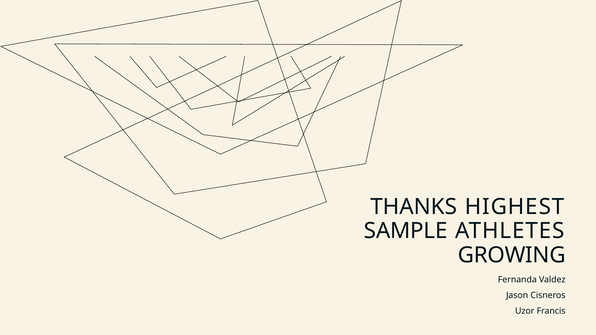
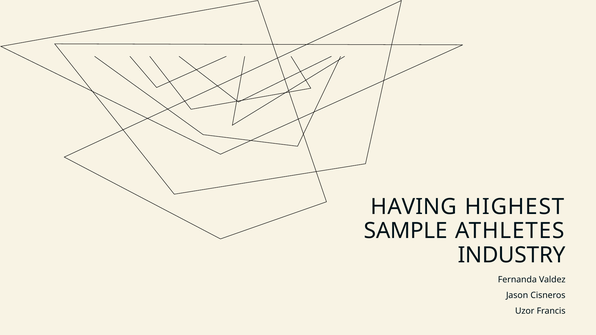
THANKS: THANKS -> HAVING (414, 207)
GROWING: GROWING -> INDUSTRY (512, 255)
